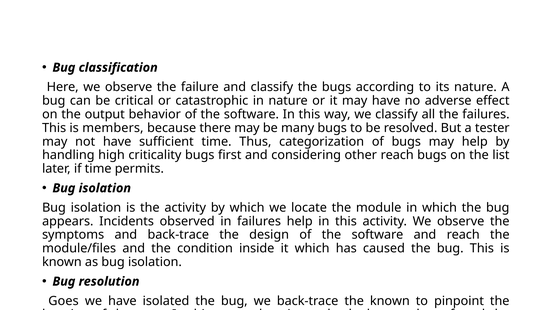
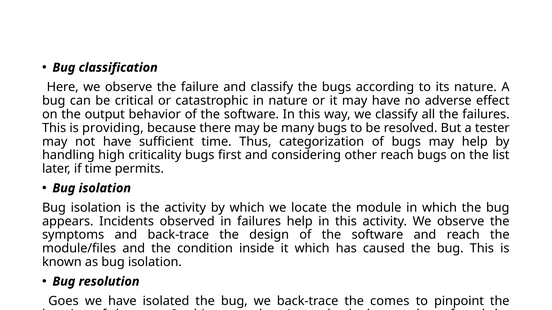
members: members -> providing (113, 128)
the known: known -> comes (390, 301)
